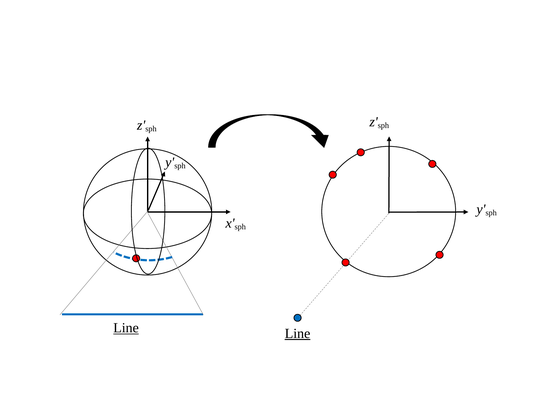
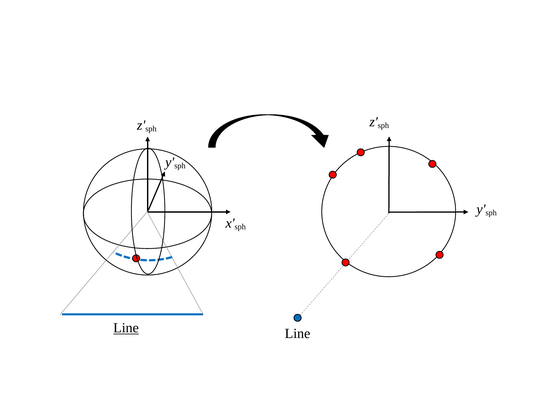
Line underline: present -> none (298, 334)
